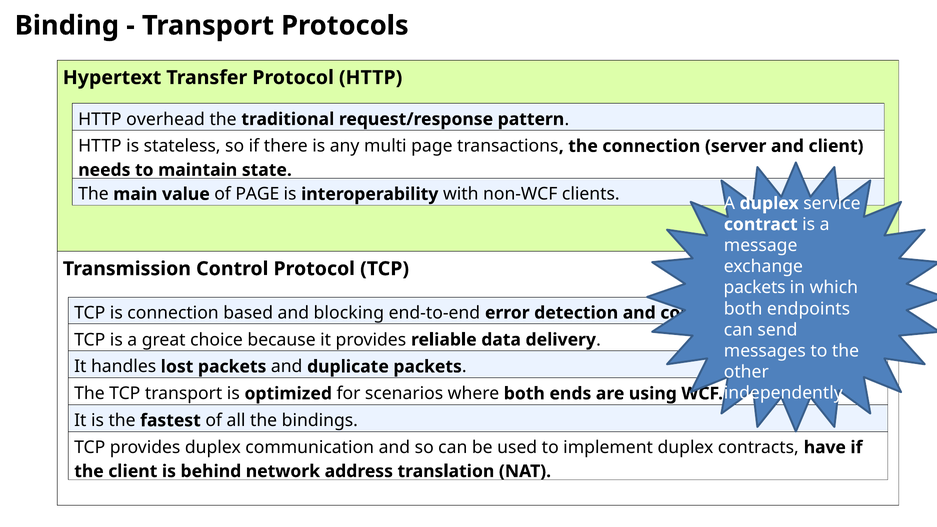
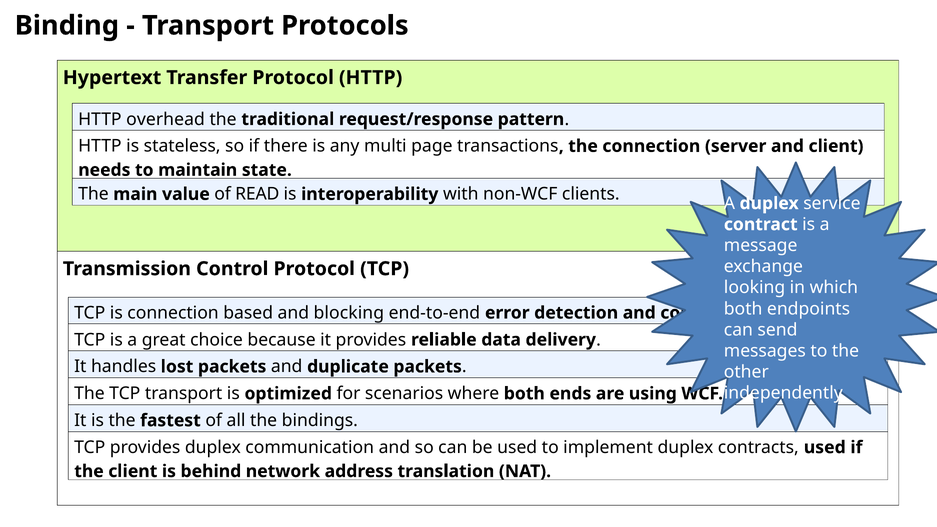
of PAGE: PAGE -> READ (257, 194)
packets: packets -> looking (755, 288)
contracts have: have -> used (825, 447)
